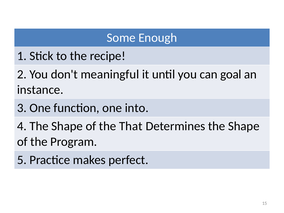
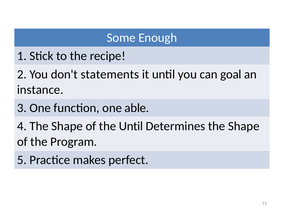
meaningful: meaningful -> statements (110, 74)
into: into -> able (137, 108)
the That: That -> Until (131, 126)
